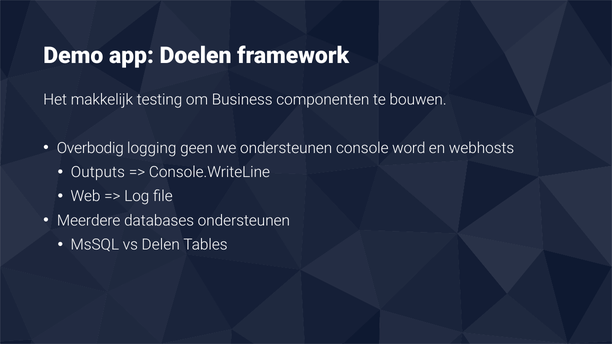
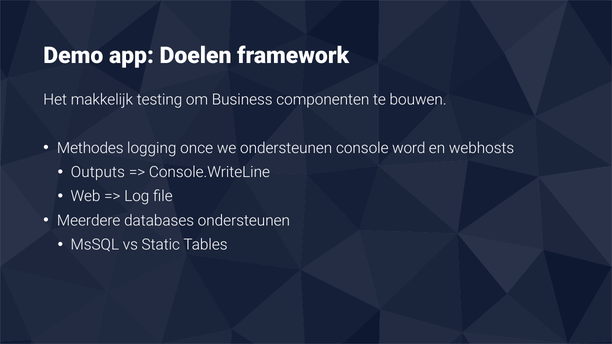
Overbodig: Overbodig -> Methodes (90, 148)
geen: geen -> once (197, 148)
Delen: Delen -> Static (161, 245)
